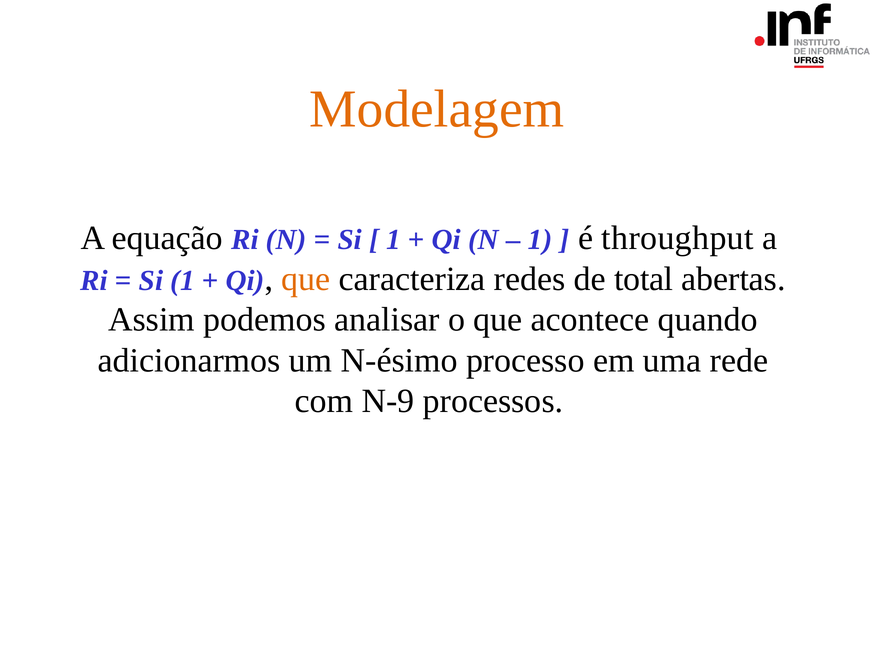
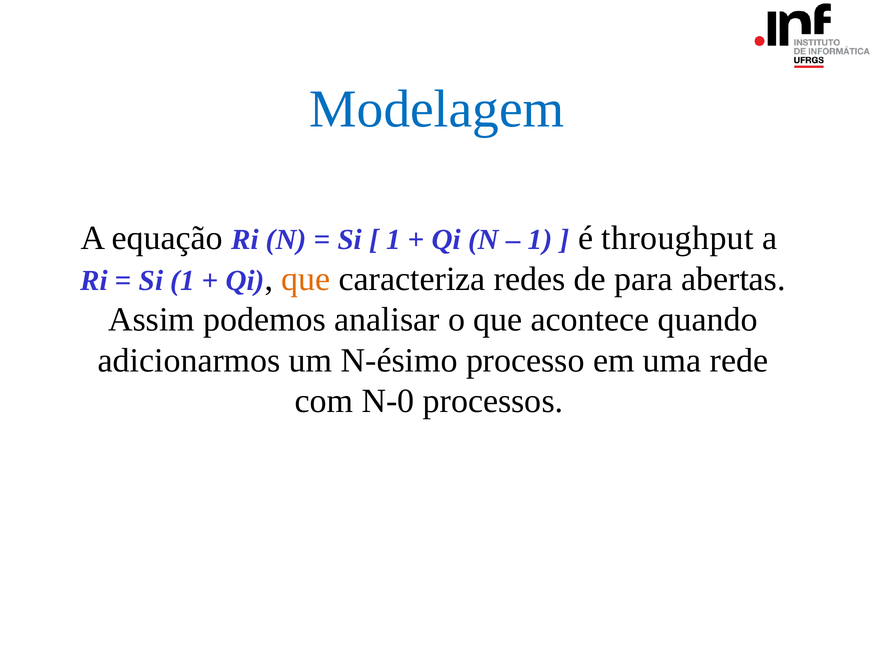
Modelagem colour: orange -> blue (437, 109)
total: total -> para (644, 279)
N-9: N-9 -> N-0 (388, 402)
